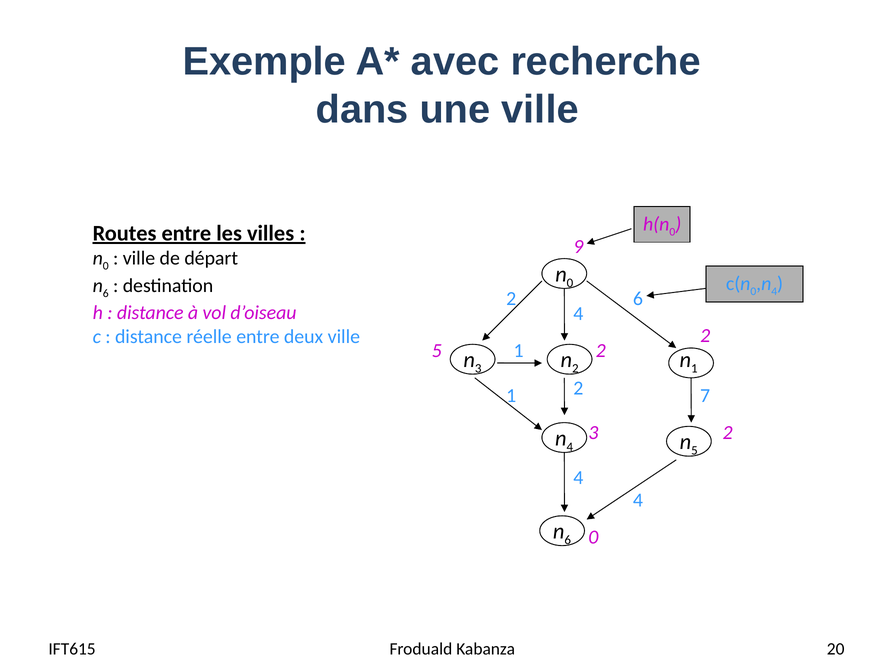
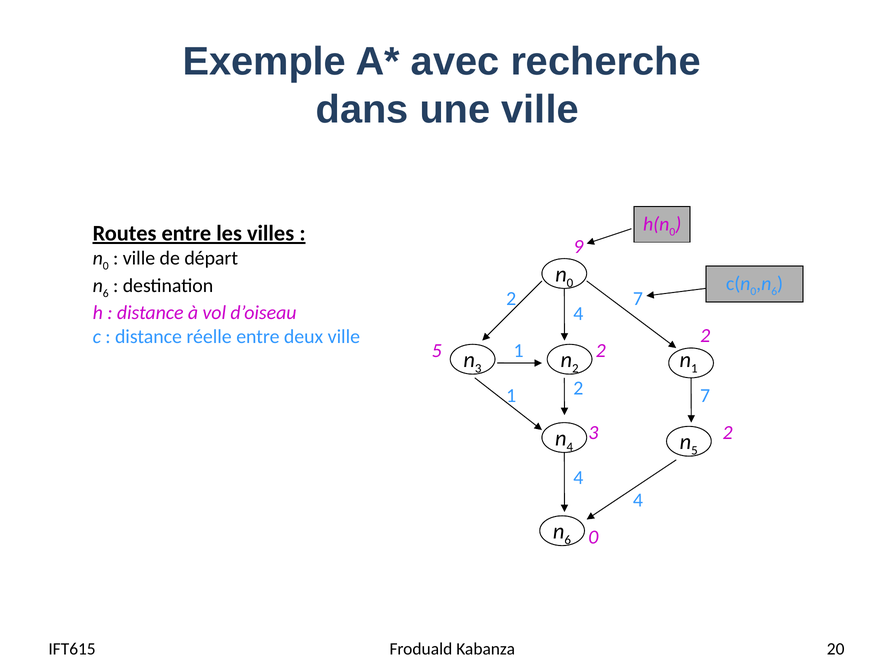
4: 4 -> 6 (774, 292)
2 6: 6 -> 7 (638, 299)
